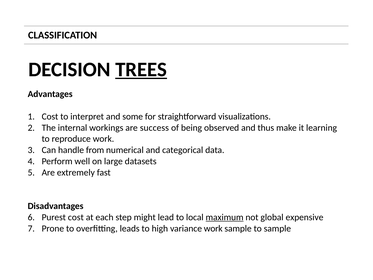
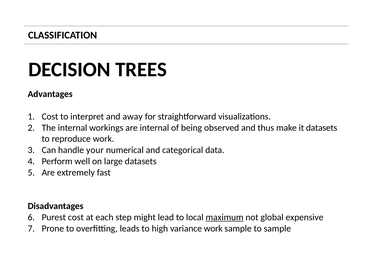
TREES underline: present -> none (141, 69)
some: some -> away (133, 116)
are success: success -> internal (154, 128)
it learning: learning -> datasets (322, 128)
from: from -> your (95, 150)
